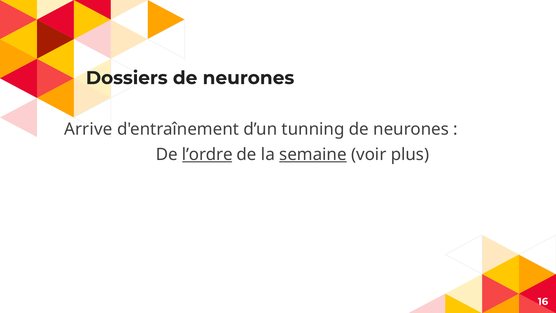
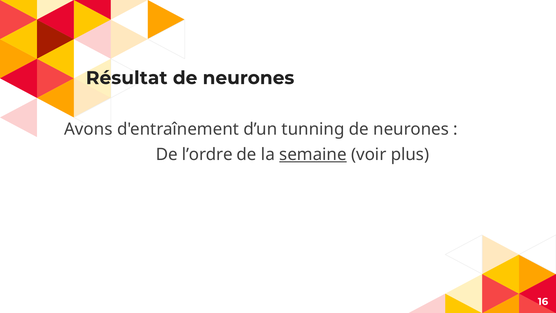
Dossiers: Dossiers -> Résultat (127, 78)
Arrive: Arrive -> Avons (88, 129)
l’ordre underline: present -> none (207, 154)
